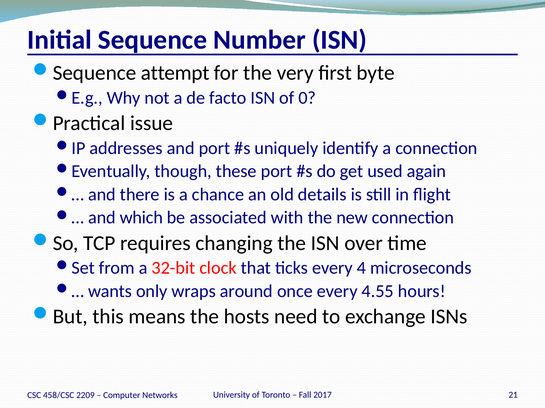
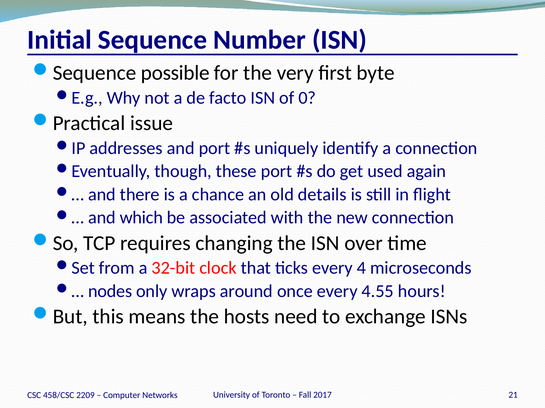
attempt: attempt -> possible (175, 73)
wants: wants -> nodes (110, 292)
